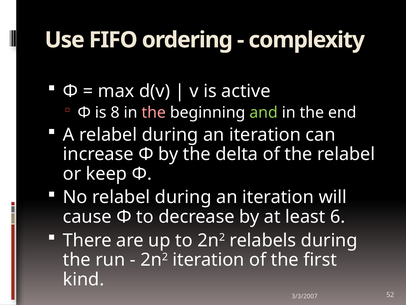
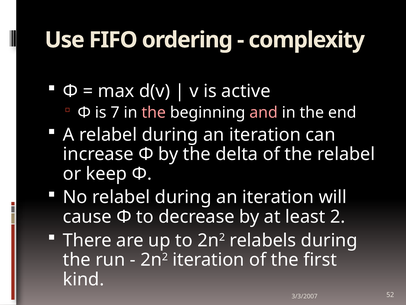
8: 8 -> 7 (115, 112)
and colour: light green -> pink (264, 112)
6: 6 -> 2 (338, 217)
